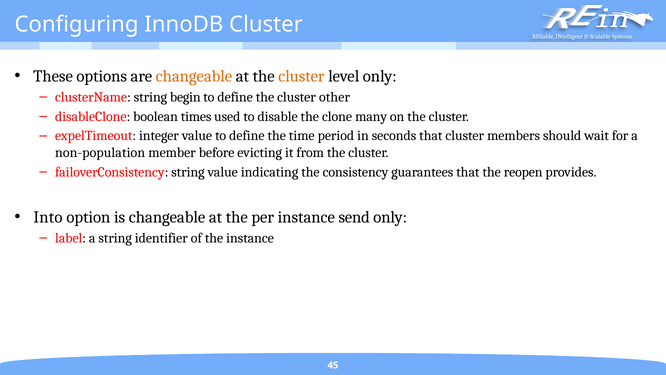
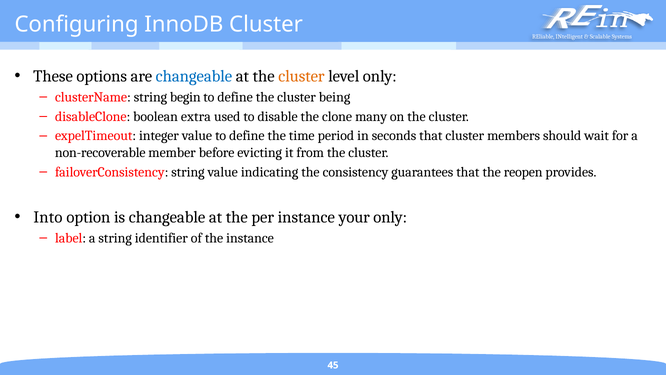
changeable colour: orange -> blue (194, 76)
other: other -> being (335, 97)
times: times -> extra (196, 116)
non-population: non-population -> non-recoverable (100, 152)
send: send -> your (354, 217)
